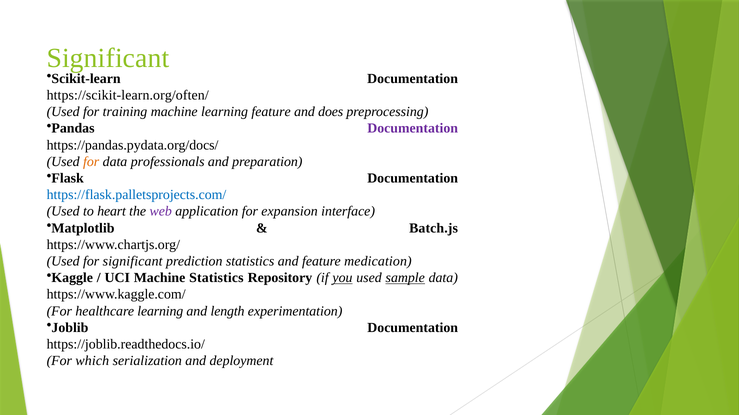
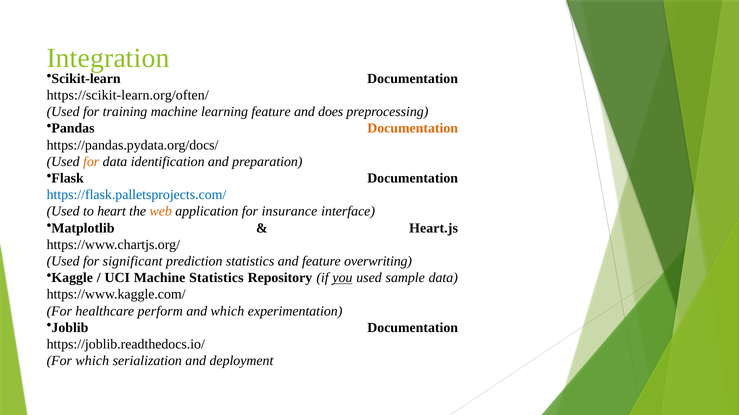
Significant: Significant -> Integration (108, 58)
Documentation colour: purple -> orange (413, 129)
professionals: professionals -> identification (168, 162)
web colour: purple -> orange (161, 212)
expansion: expansion -> insurance (289, 212)
Batch.js: Batch.js -> Heart.js (434, 228)
medication: medication -> overwriting (378, 262)
sample underline: present -> none (405, 278)
healthcare learning: learning -> perform (160, 312)
and length: length -> which (227, 312)
